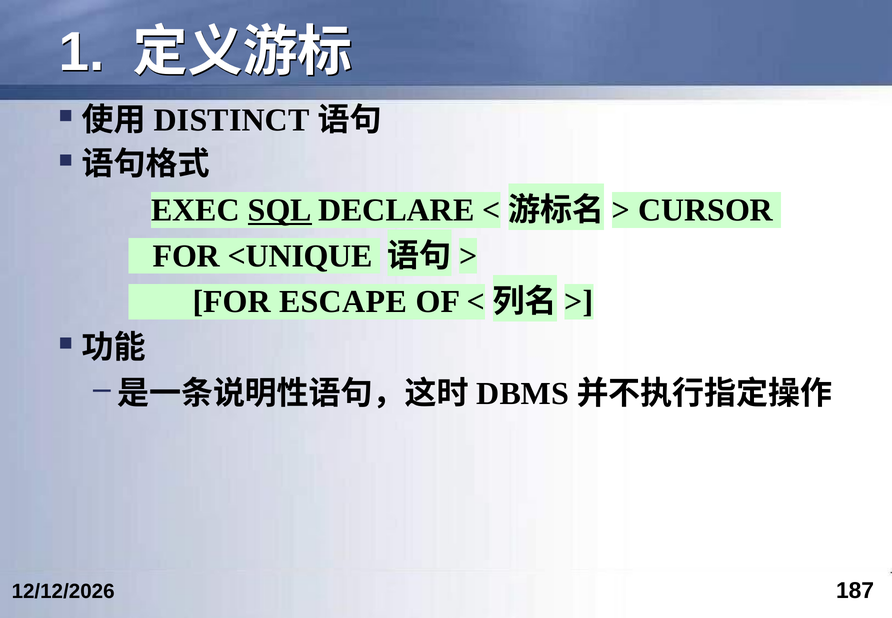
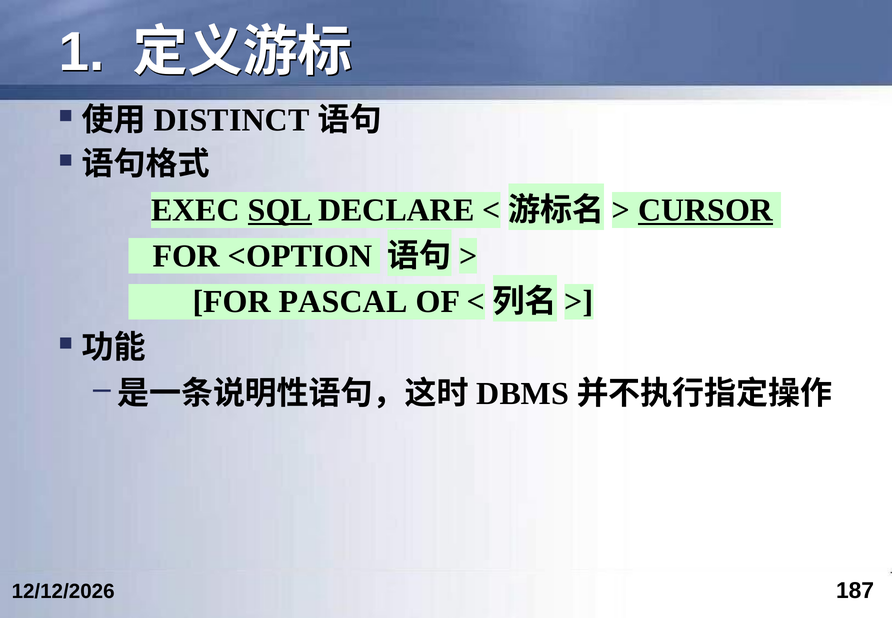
CURSOR underline: none -> present (706, 210)
<UNIQUE: <UNIQUE -> <OPTION (300, 256)
ESCAPE: ESCAPE -> PASCAL (343, 302)
